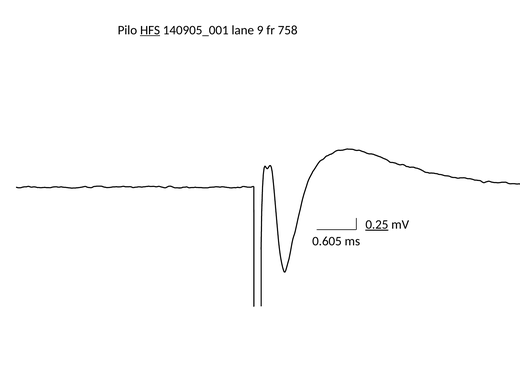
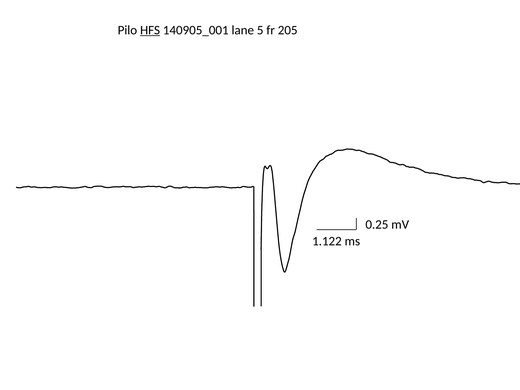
9: 9 -> 5 (260, 30)
758: 758 -> 205 (288, 30)
0.25 underline: present -> none (377, 225)
0.605: 0.605 -> 1.122 (327, 241)
